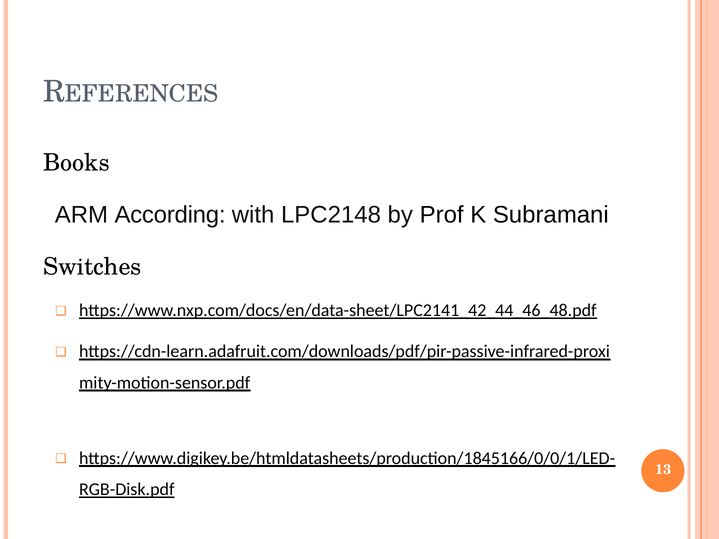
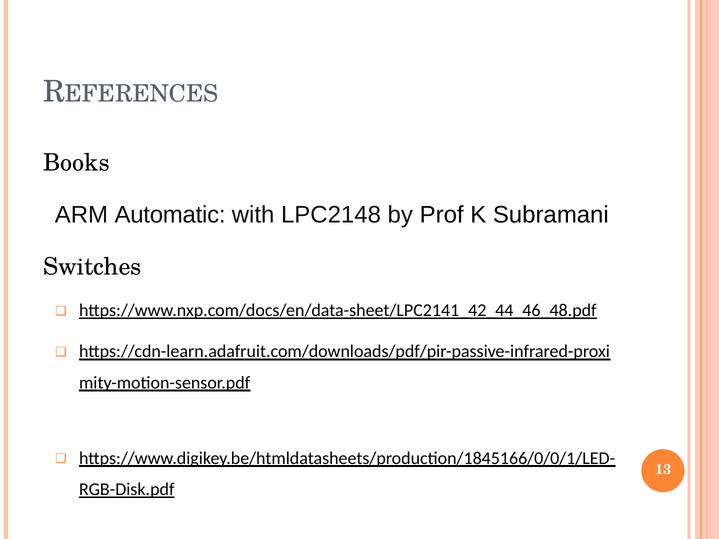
According: According -> Automatic (170, 215)
